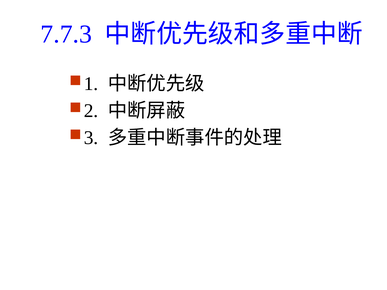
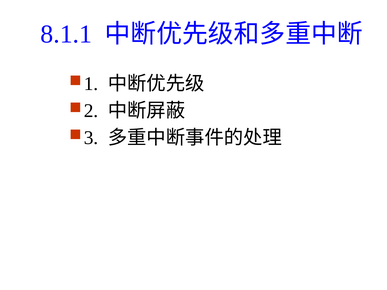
7.7.3: 7.7.3 -> 8.1.1 (66, 34)
